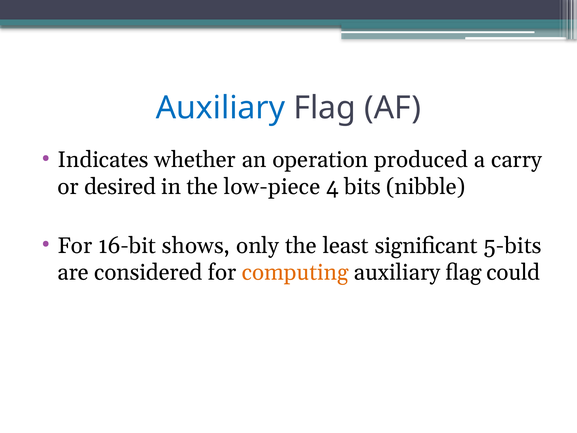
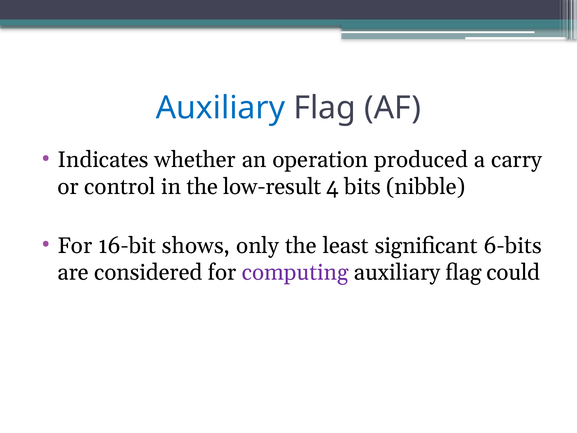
desired: desired -> control (120, 187)
low-piece: low-piece -> low-result (272, 187)
5-bits: 5-bits -> 6-bits (513, 245)
computing colour: orange -> purple (295, 272)
